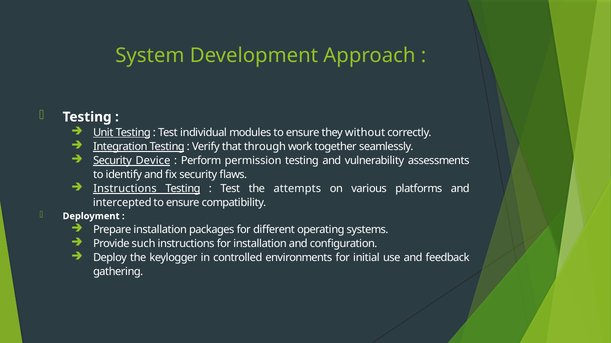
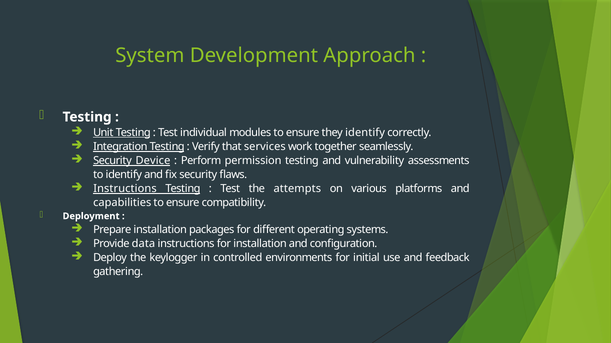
they without: without -> identify (365, 133)
through: through -> services (265, 147)
intercepted: intercepted -> capabilities (122, 203)
such: such -> data (143, 244)
